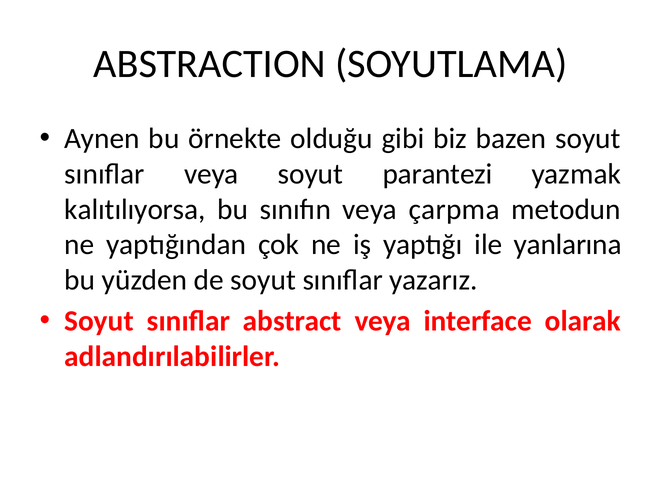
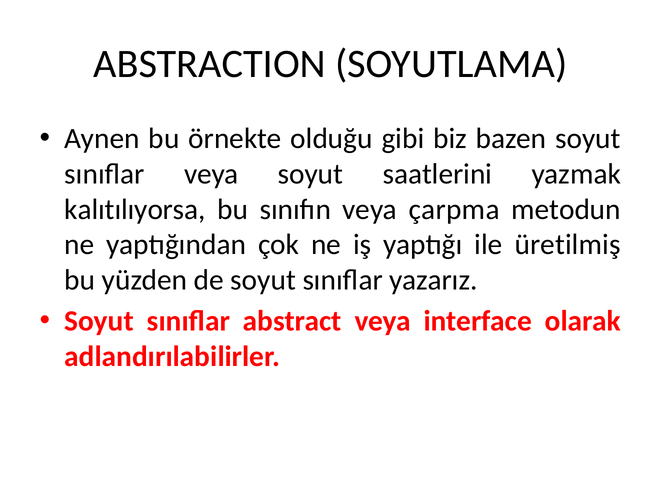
parantezi: parantezi -> saatlerini (437, 174)
yanlarına: yanlarına -> üretilmiş (568, 245)
